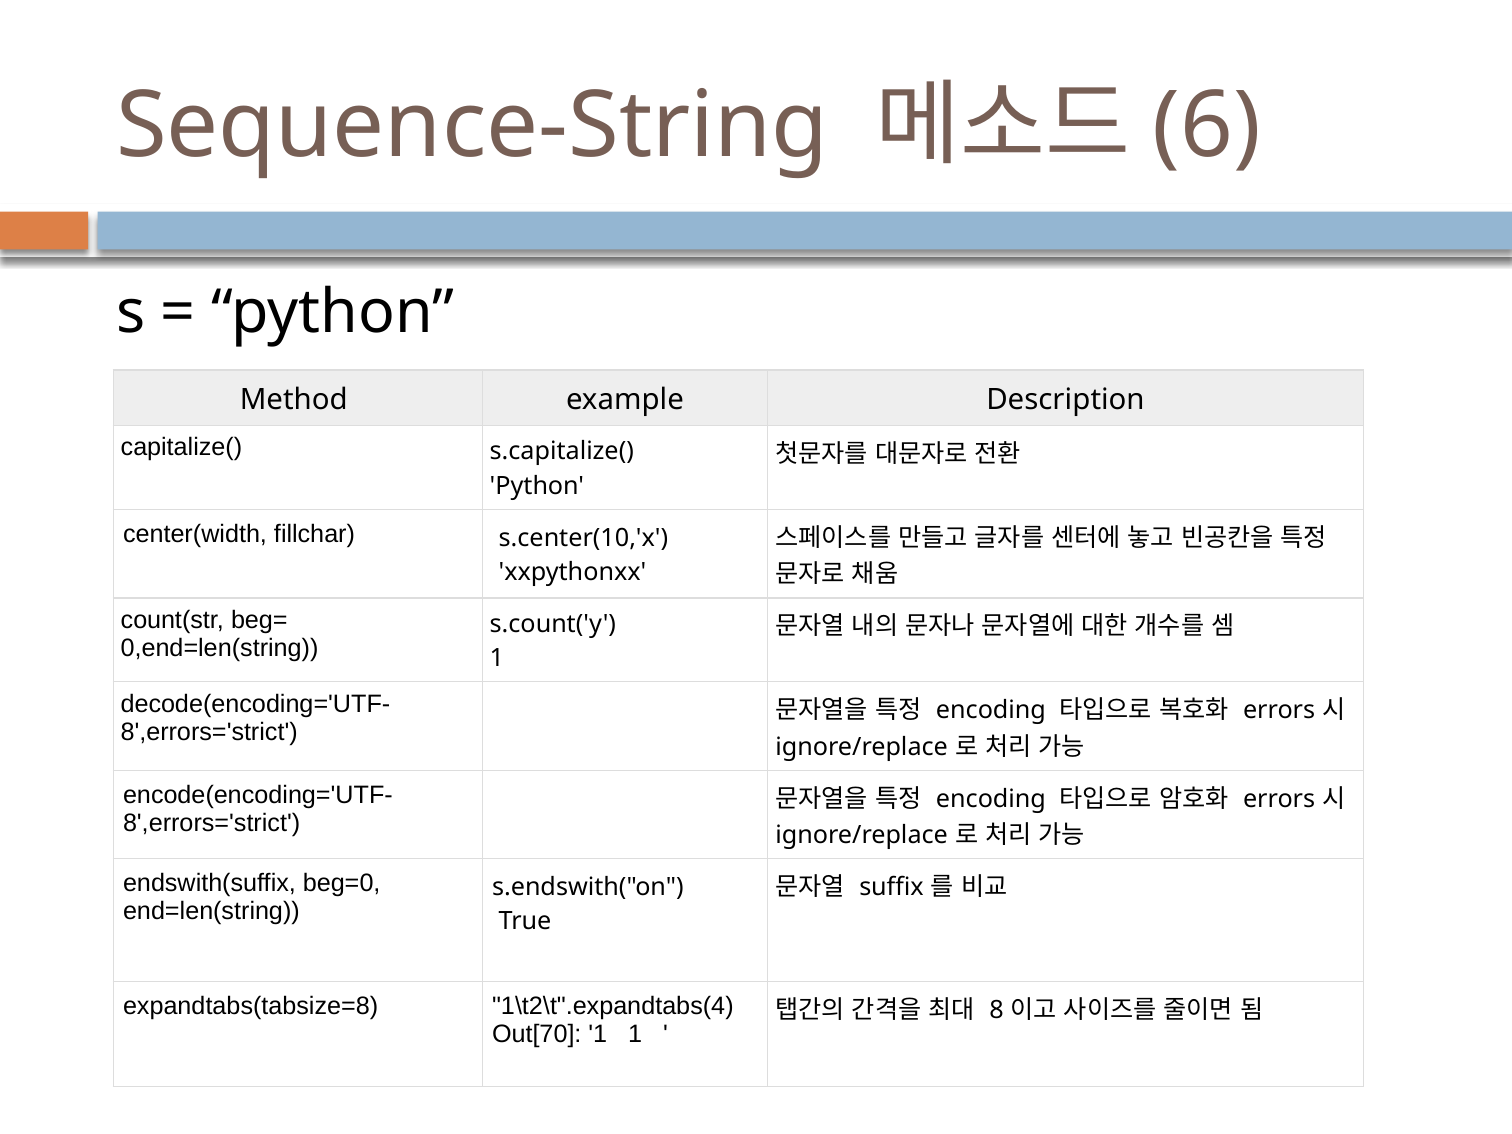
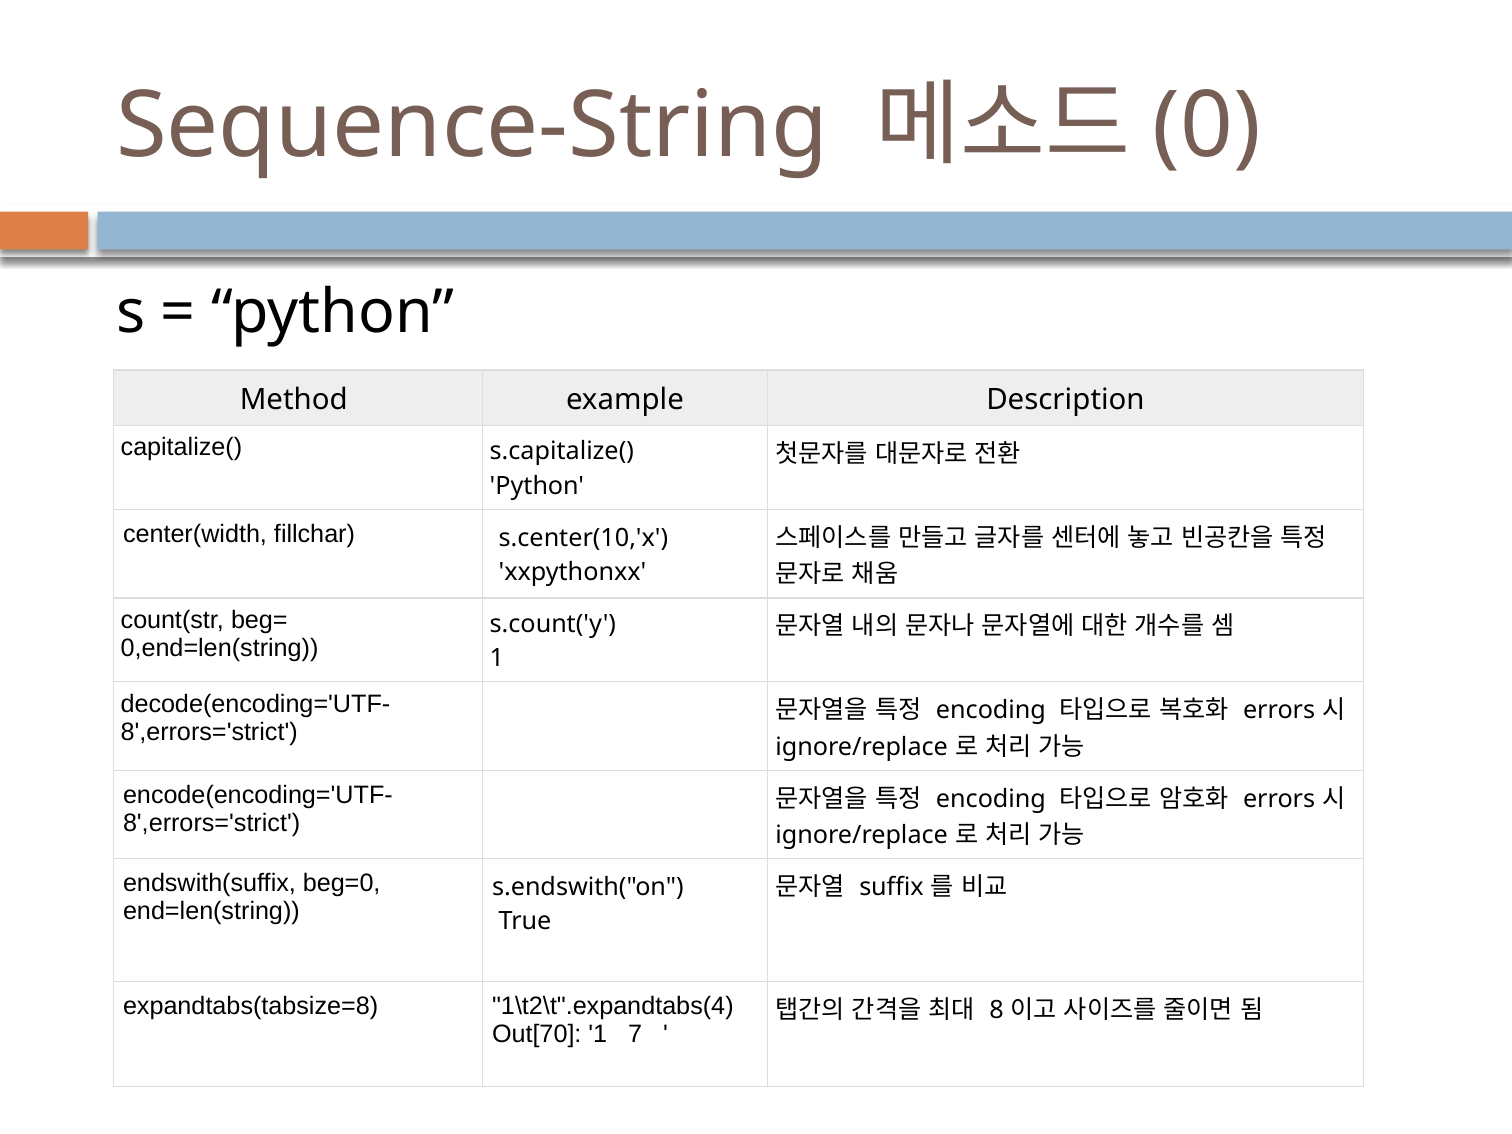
6: 6 -> 0 (1207, 126)
1 1: 1 -> 7 (635, 1035)
